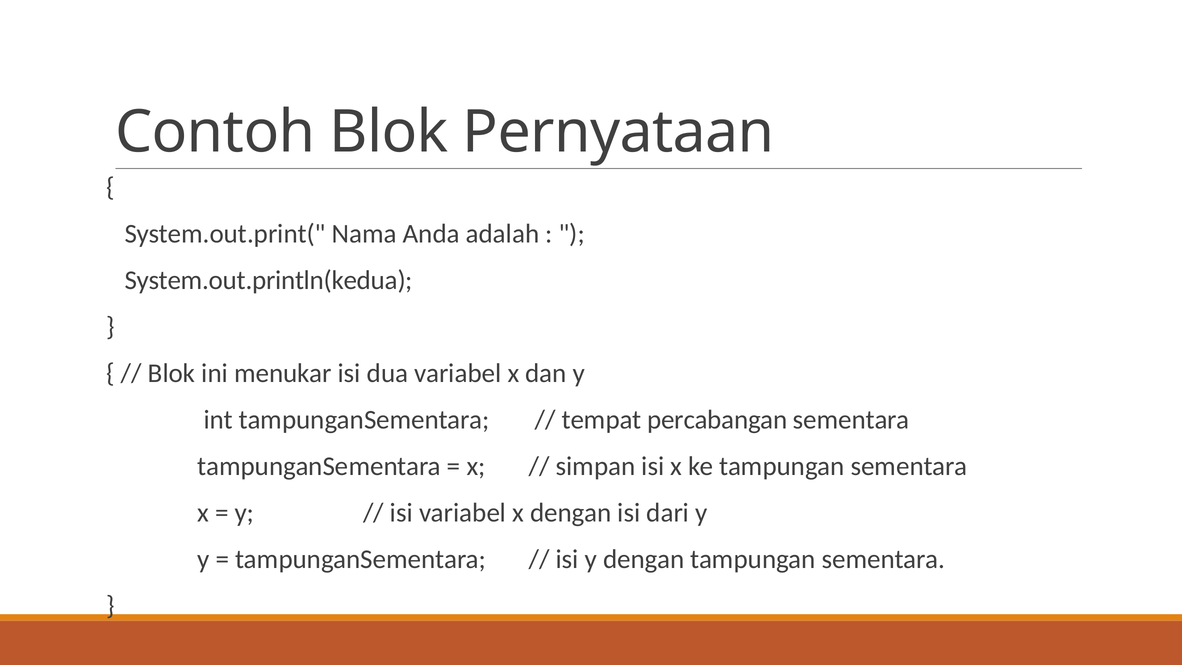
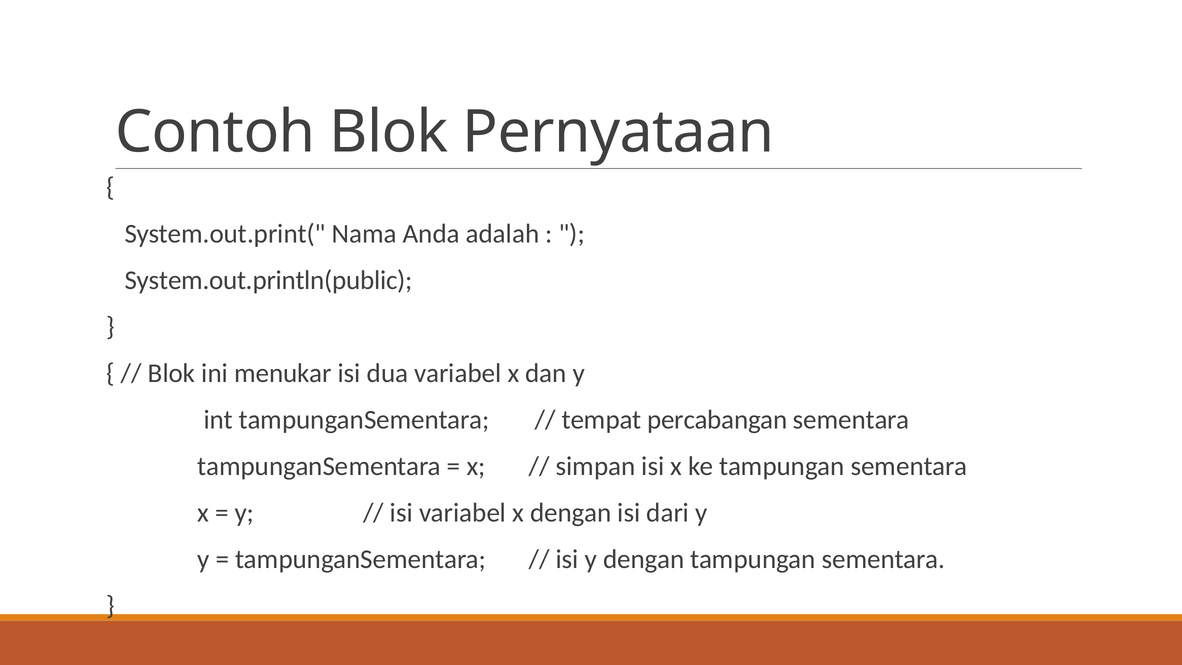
System.out.println(kedua: System.out.println(kedua -> System.out.println(public (269, 280)
